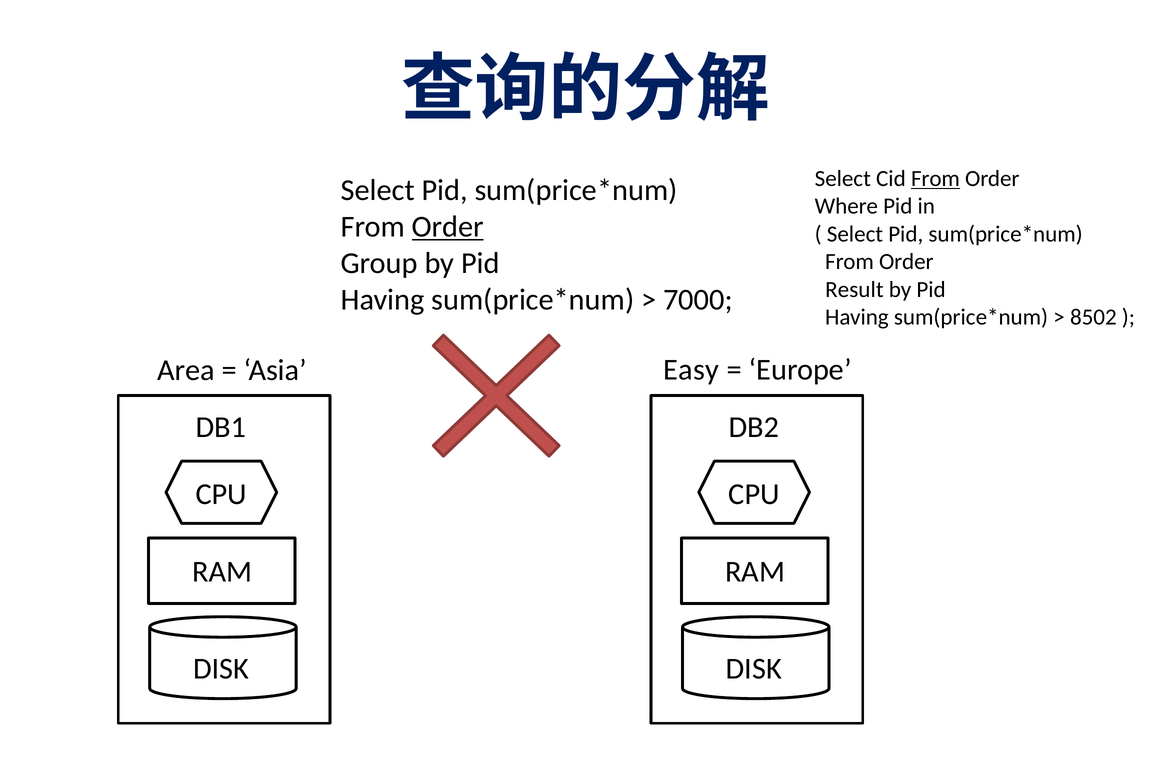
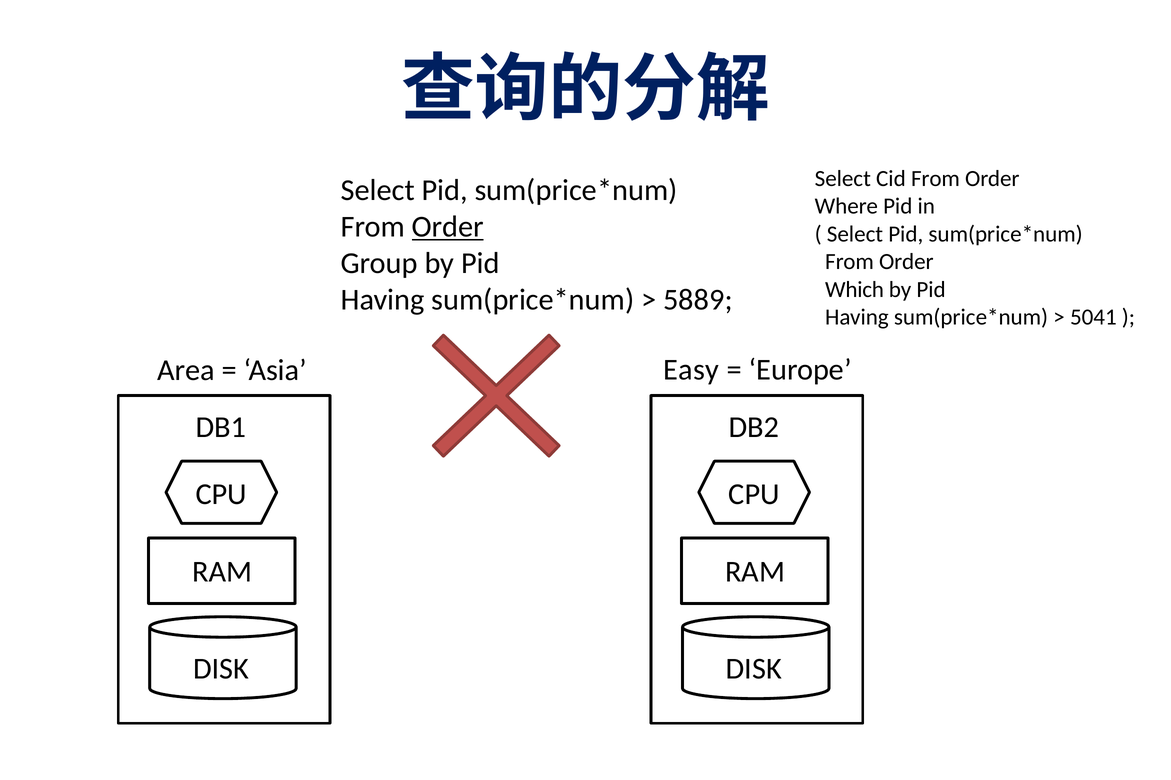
From underline: present -> none (935, 179)
Result: Result -> Which (855, 290)
7000: 7000 -> 5889 (698, 300)
8502: 8502 -> 5041 (1093, 317)
